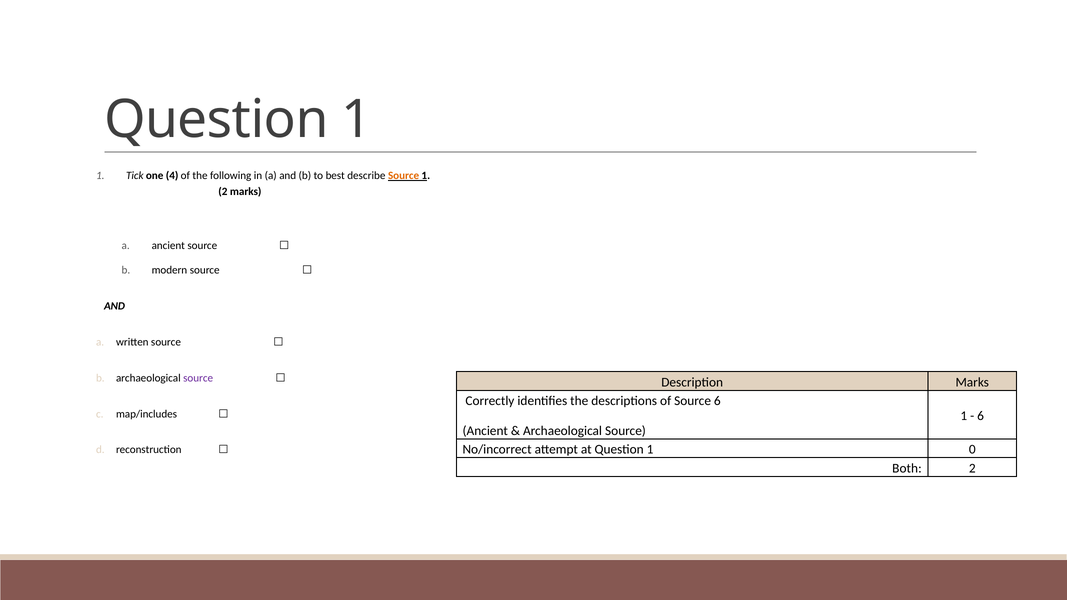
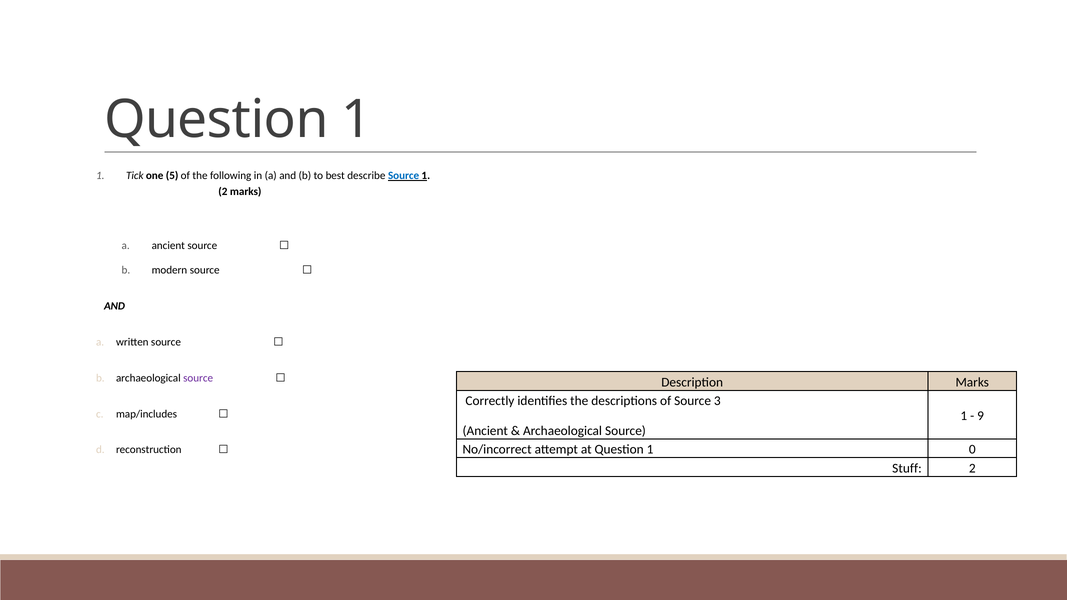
4: 4 -> 5 (172, 176)
Source colour: orange -> blue (404, 176)
Source 6: 6 -> 3 (717, 401)
6: 6 -> 9 (981, 416)
Both: Both -> Stuff (907, 468)
